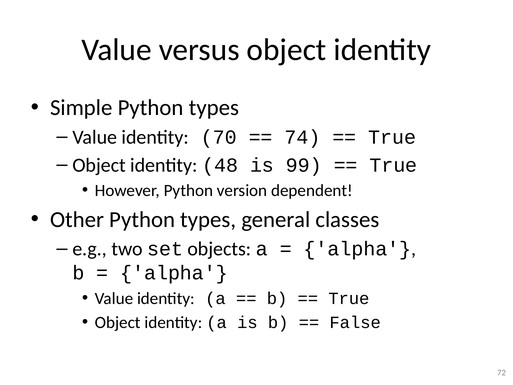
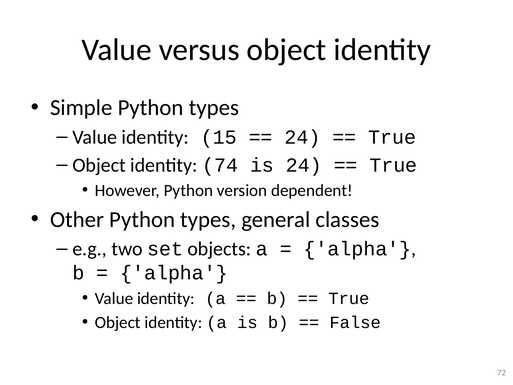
70: 70 -> 15 (219, 137)
74: 74 -> 24 (303, 137)
48: 48 -> 74 (220, 165)
is 99: 99 -> 24 (304, 165)
